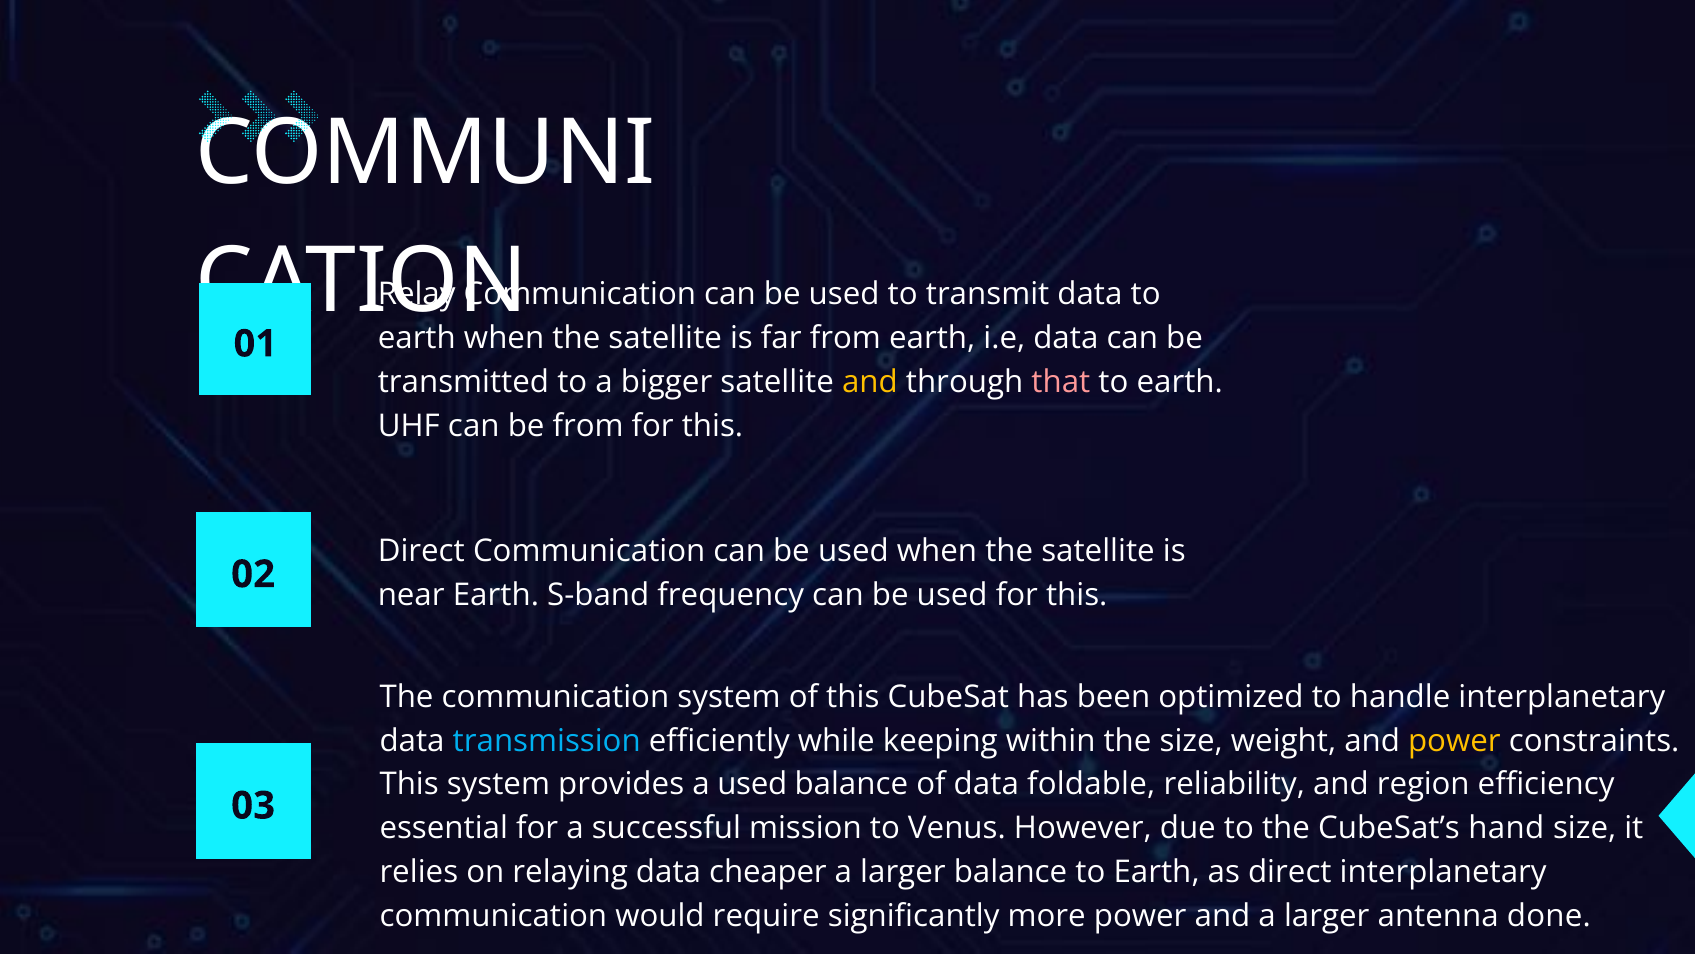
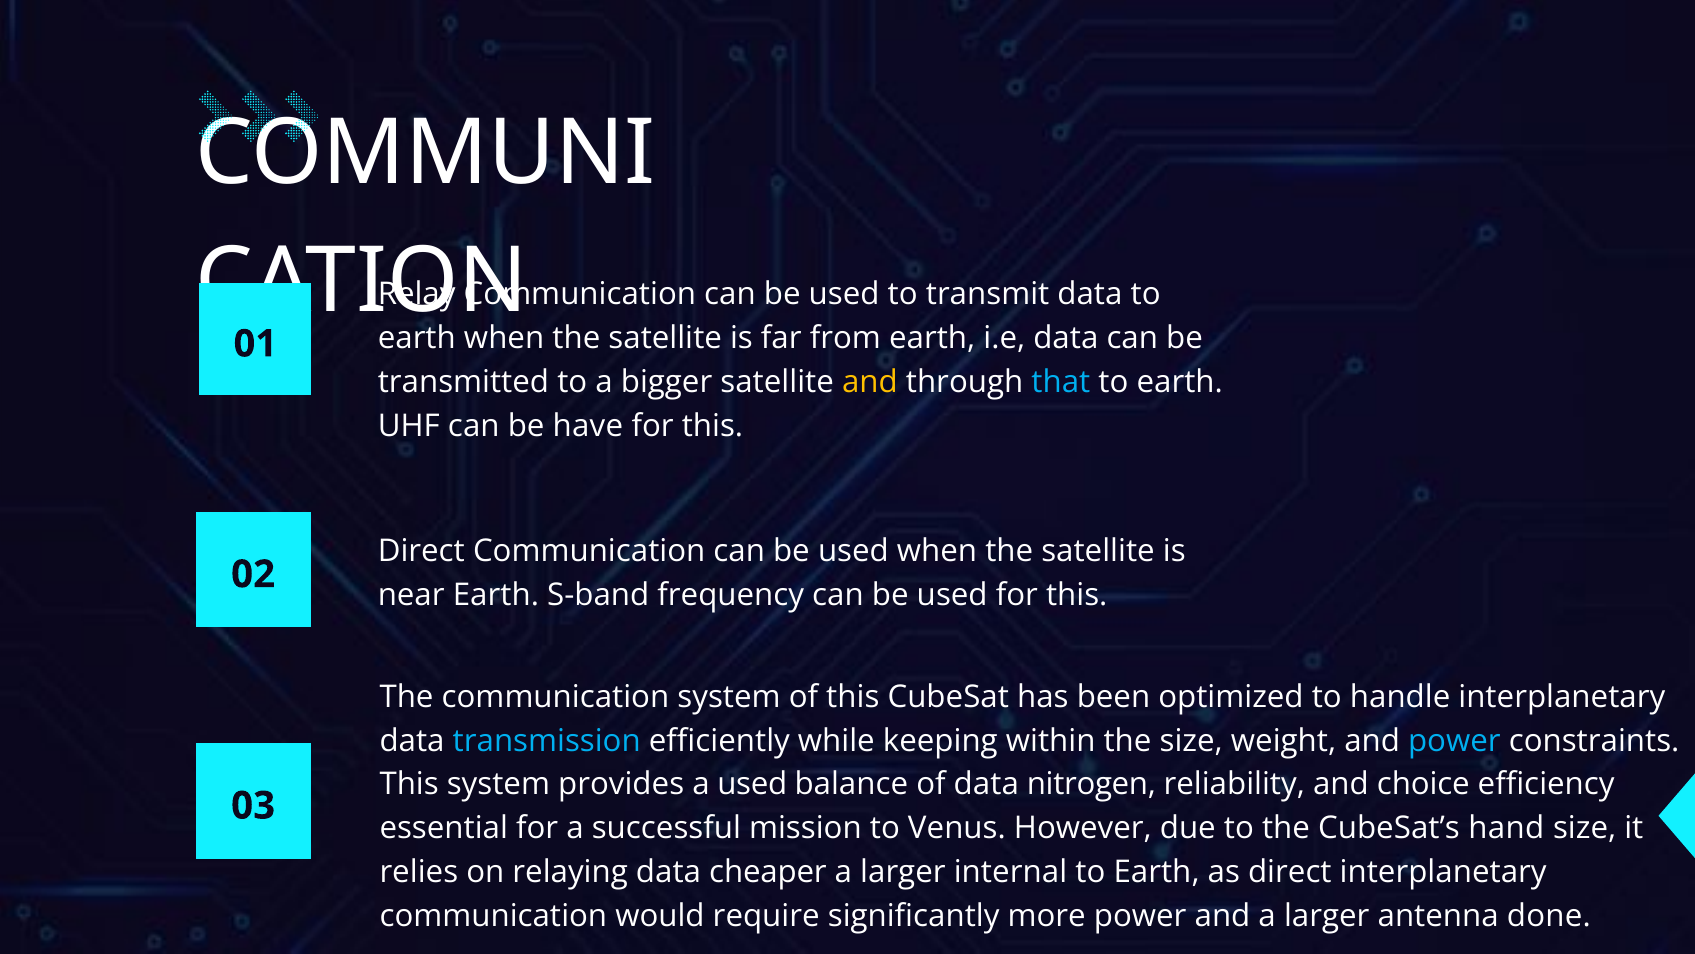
that colour: pink -> light blue (1061, 382)
be from: from -> have (588, 426)
power colour: yellow -> light blue (1454, 740)
foldable: foldable -> nitrogen (1091, 784)
region: region -> choice (1423, 784)
larger balance: balance -> internal (1010, 872)
